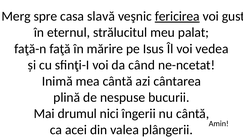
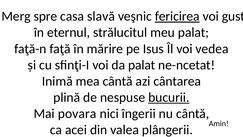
da când: când -> palat (142, 65)
bucurii underline: none -> present (169, 97)
drumul: drumul -> povara (77, 113)
